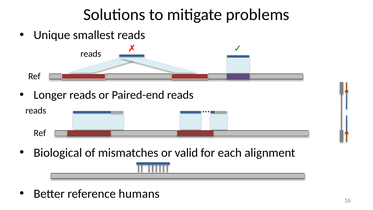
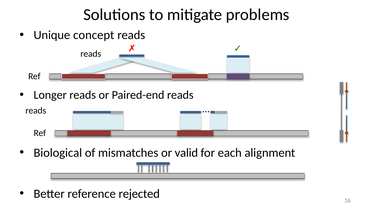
smallest: smallest -> concept (94, 35)
humans: humans -> rejected (139, 194)
